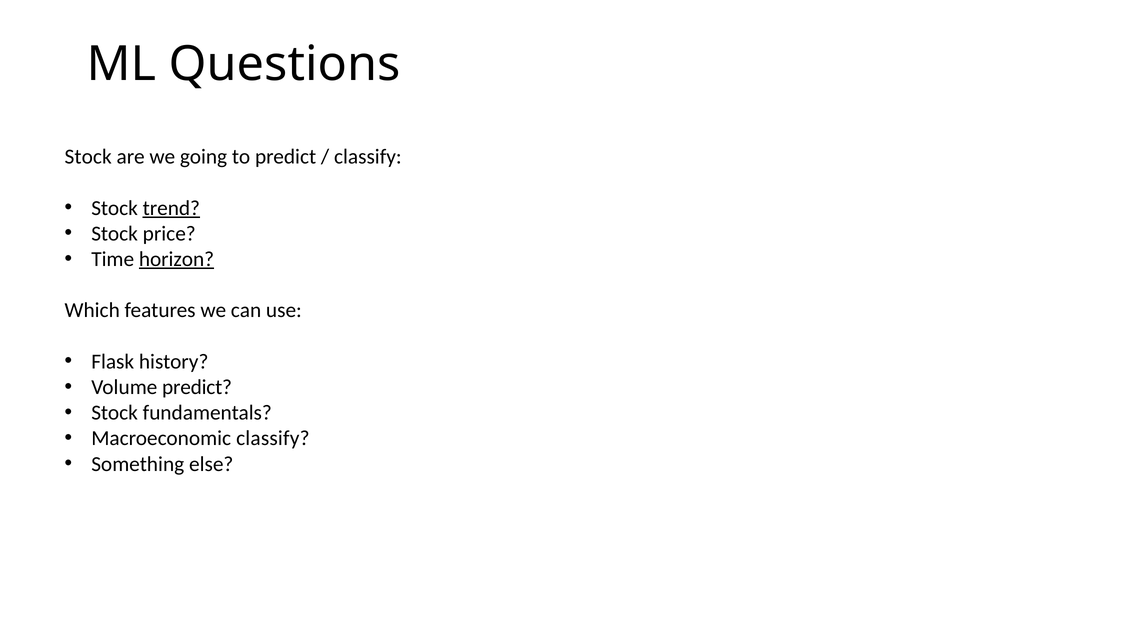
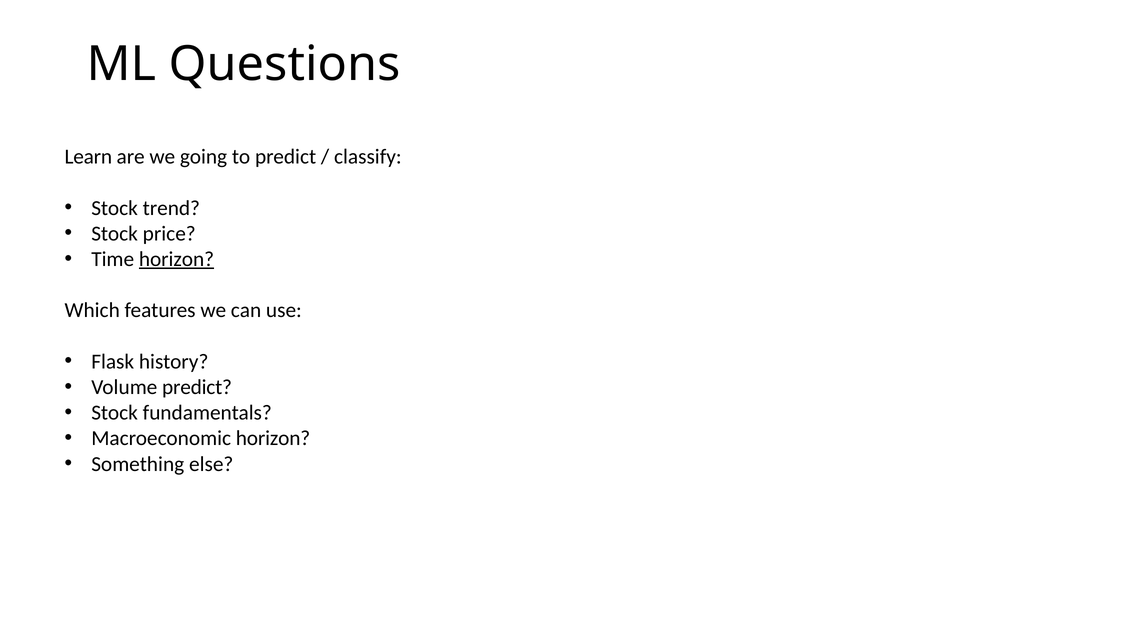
Stock: Stock -> Learn (88, 157)
trend underline: present -> none (171, 208)
Macroeconomic classify: classify -> horizon (273, 438)
